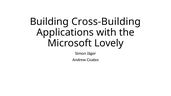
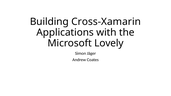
Cross-Building: Cross-Building -> Cross-Xamarin (106, 22)
